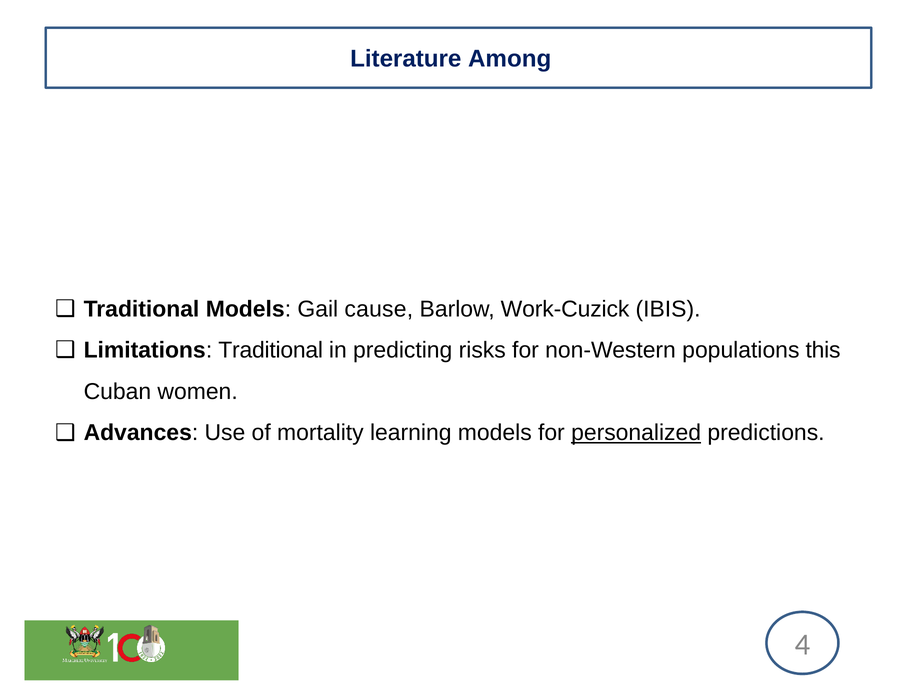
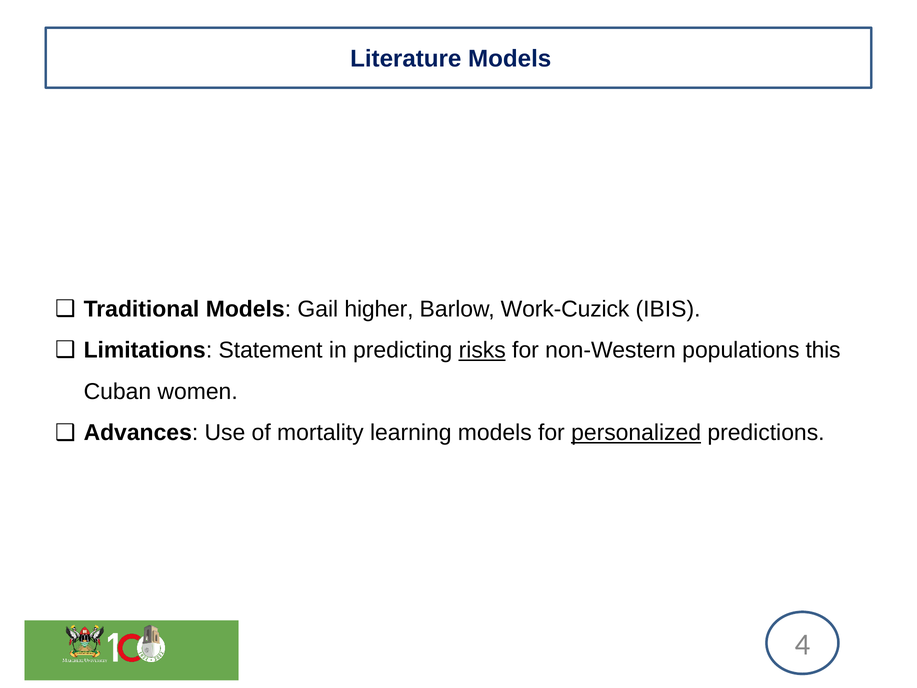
Literature Among: Among -> Models (510, 59)
cause: cause -> higher (379, 309)
Limitations Traditional: Traditional -> Statement (271, 350)
risks underline: none -> present (482, 350)
